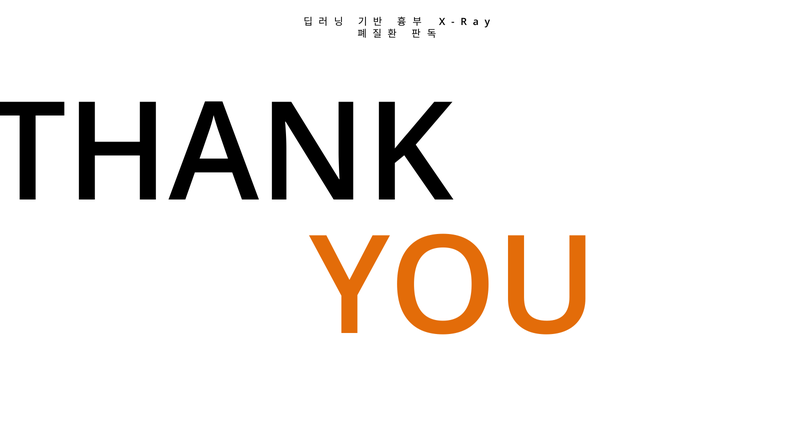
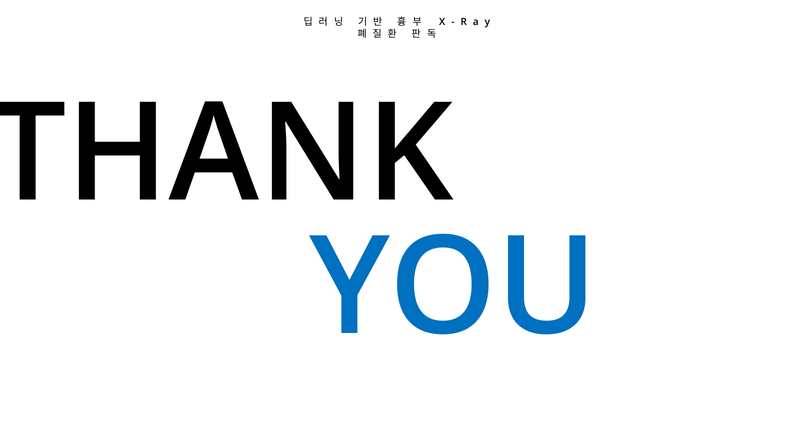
YOU colour: orange -> blue (454, 288)
